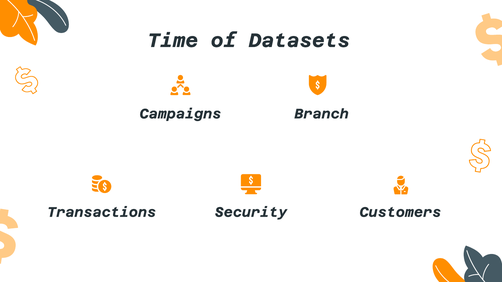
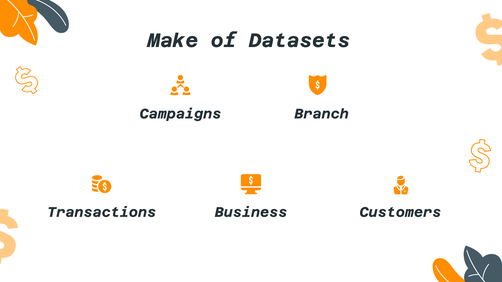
Time: Time -> Make (173, 41)
Security: Security -> Business (251, 213)
